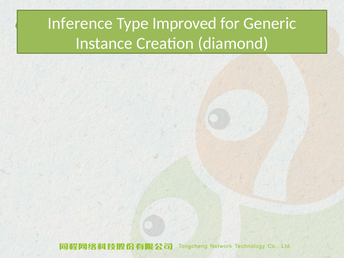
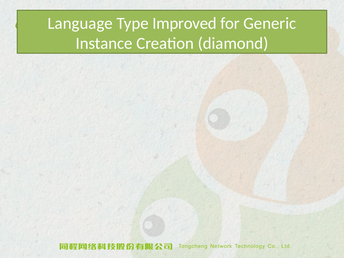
Inference: Inference -> Language (80, 23)
